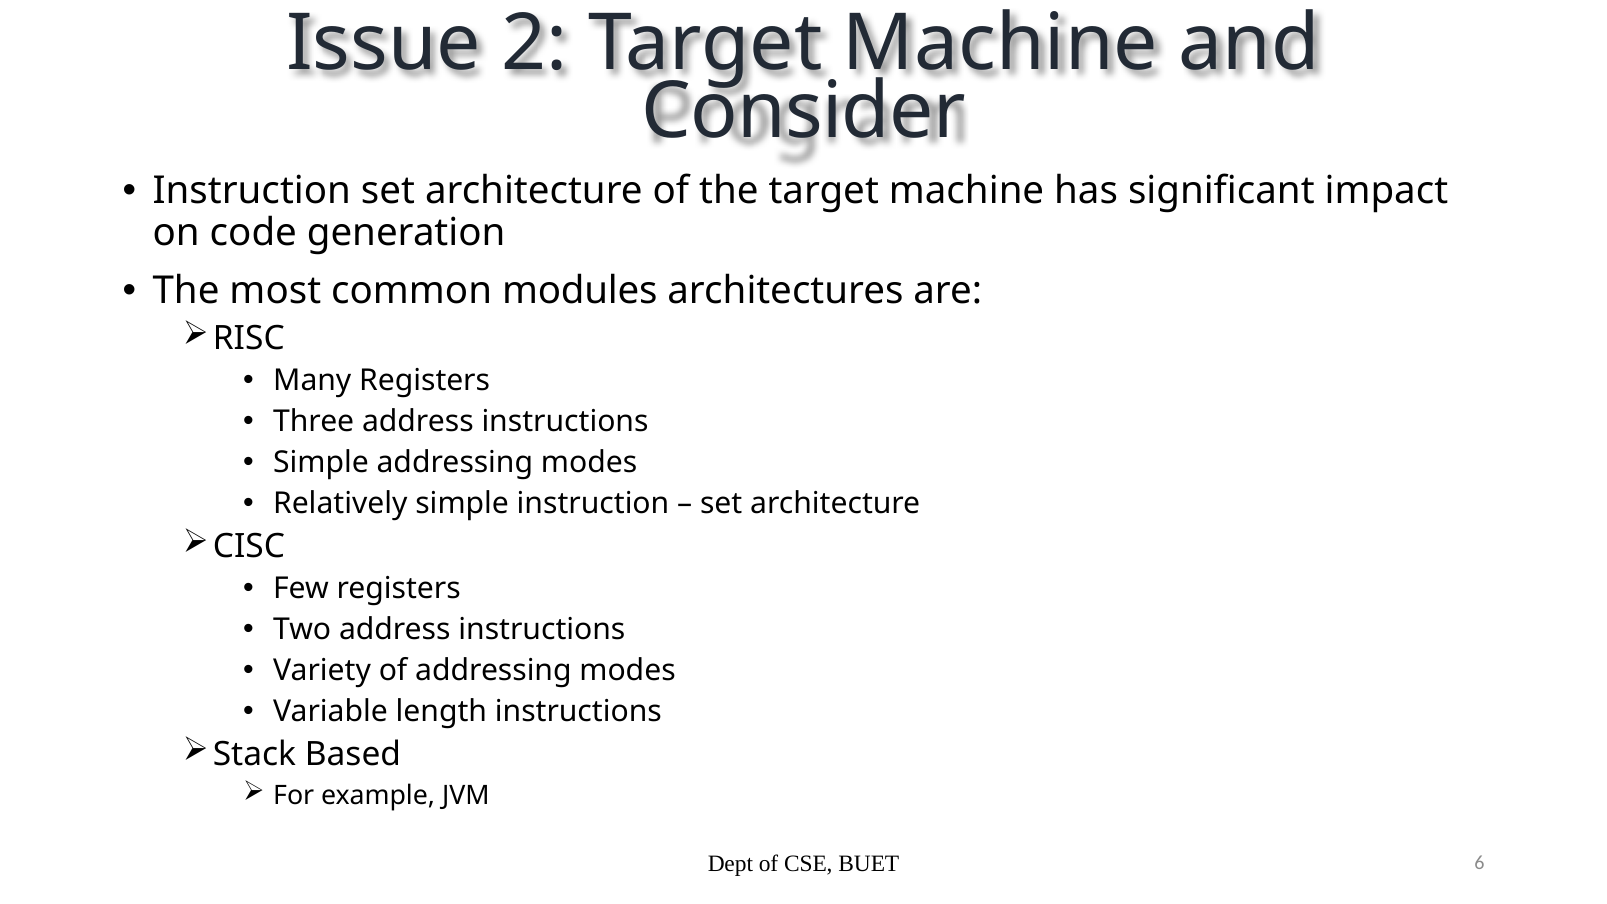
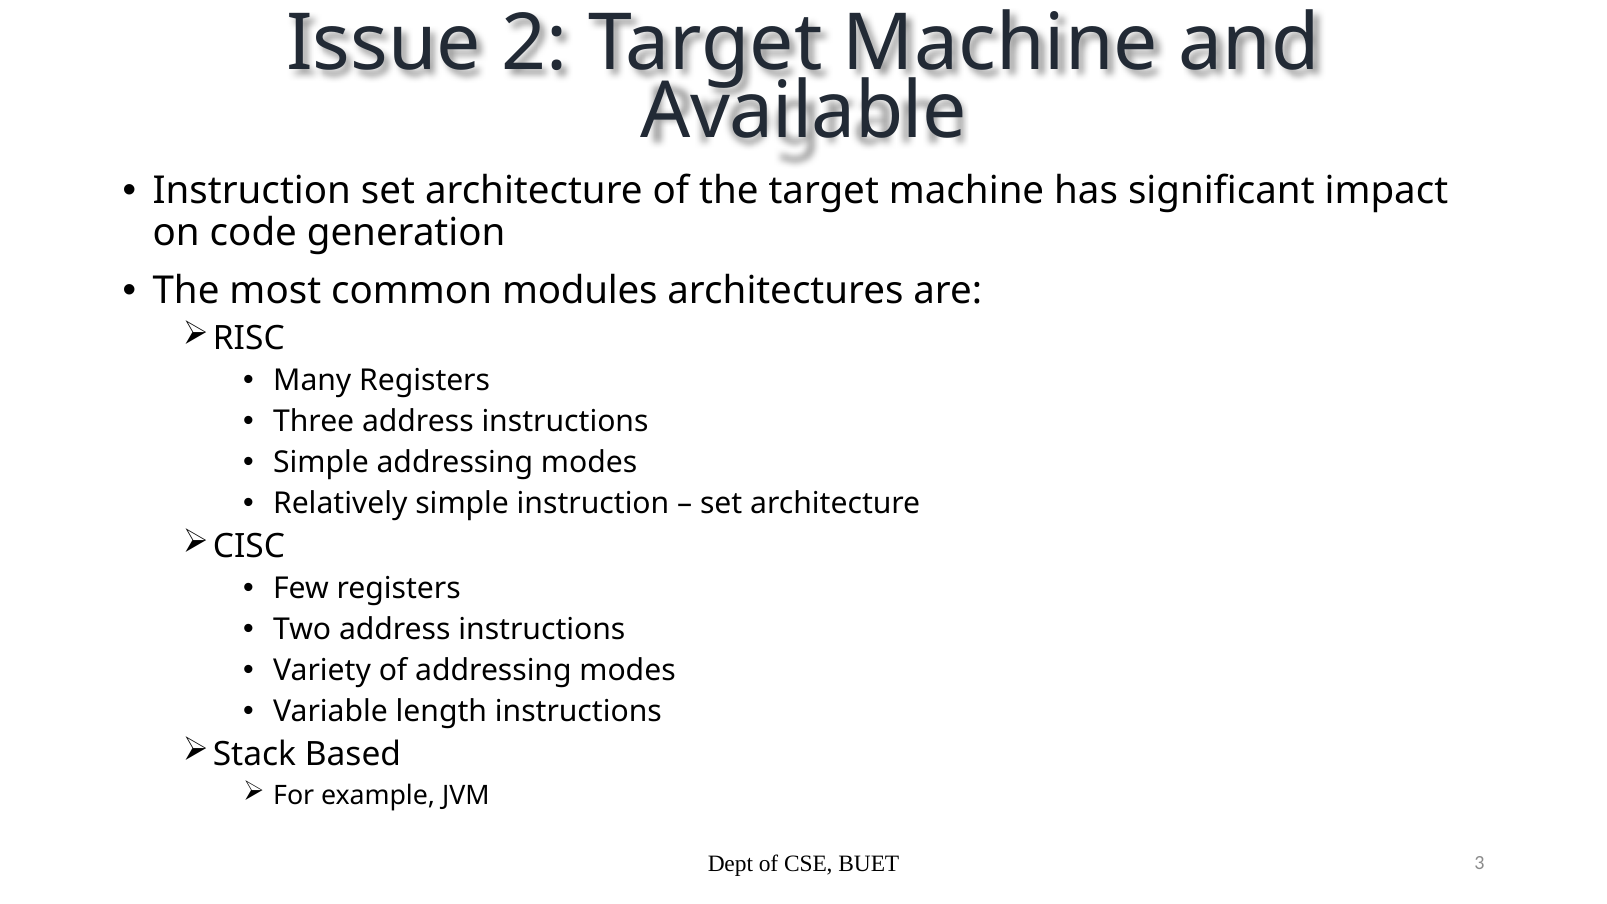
Consider: Consider -> Available (804, 112)
6: 6 -> 3 (1479, 863)
